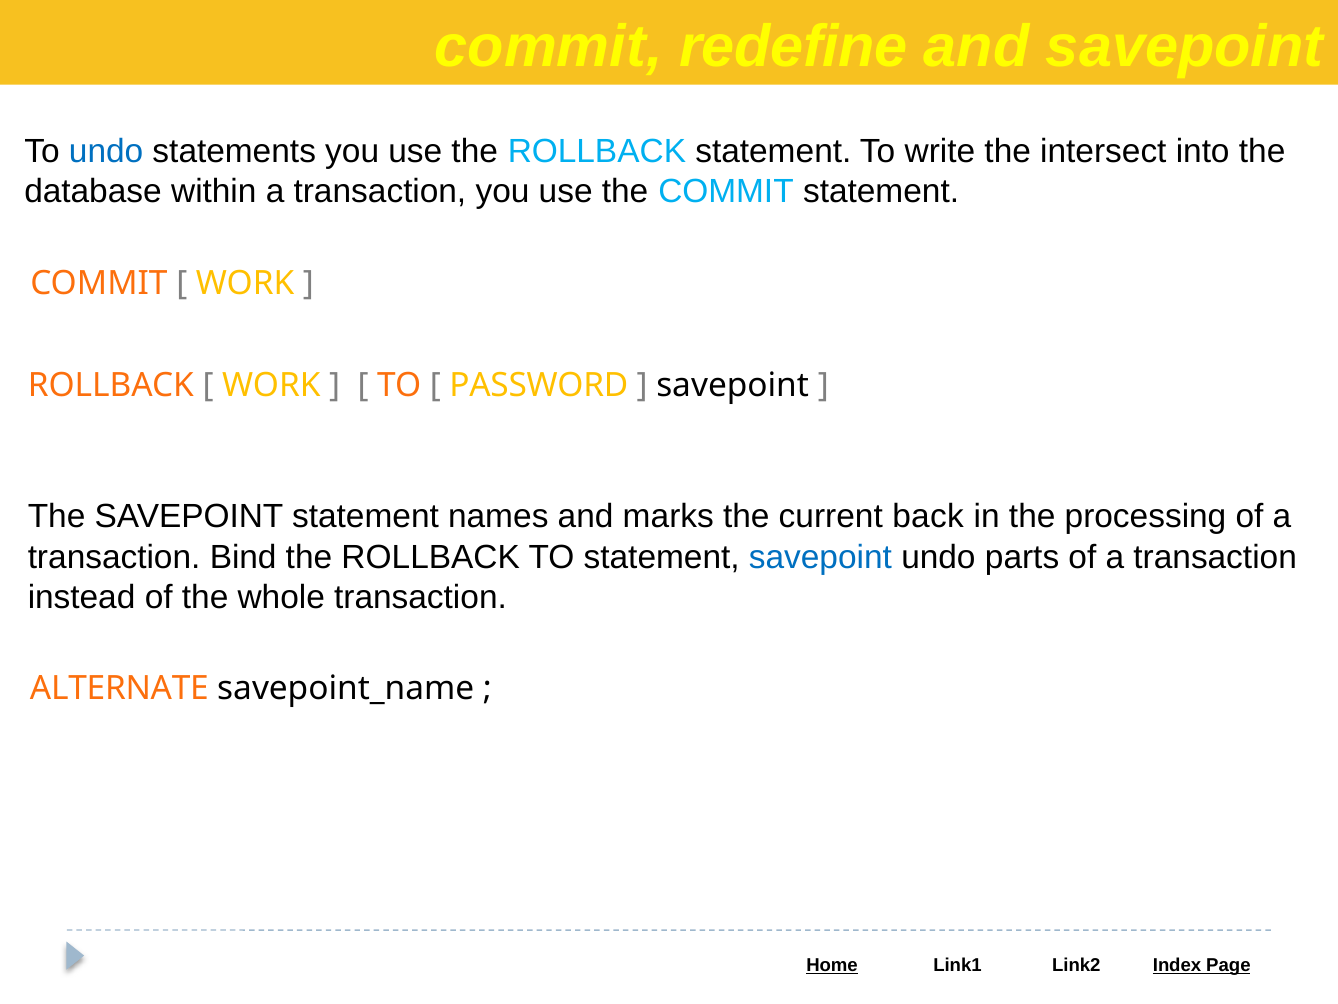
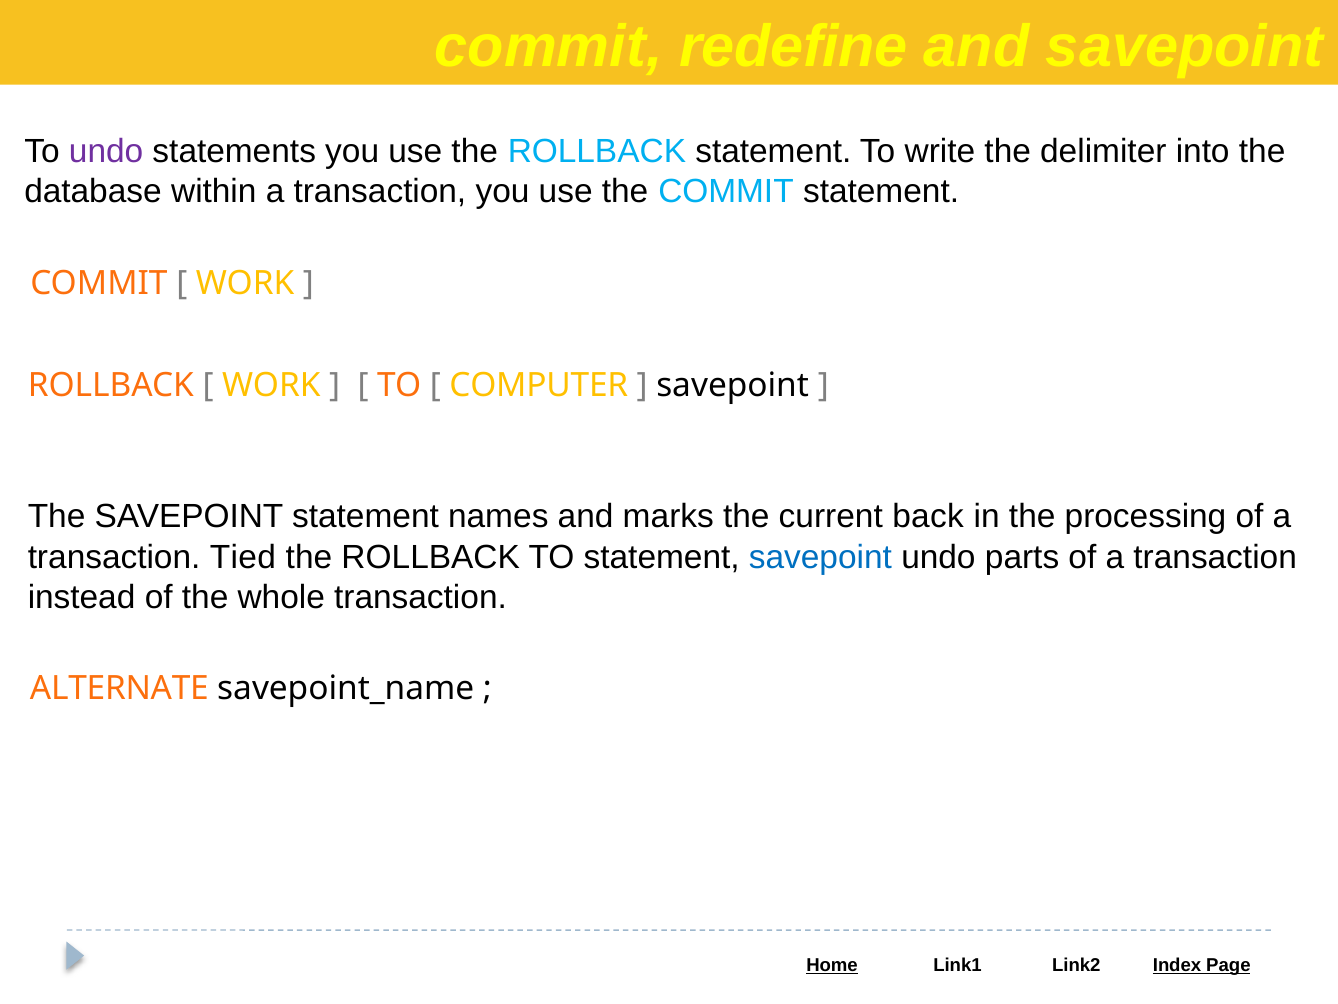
undo colour: blue -> purple (106, 152)
intersect: intersect -> delimiter (1103, 152)
PASSWORD: PASSWORD -> COMPUTER (539, 386)
Bind: Bind -> Tied (243, 557)
